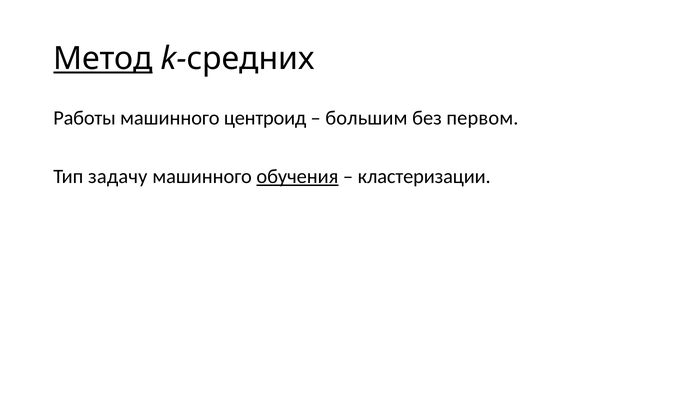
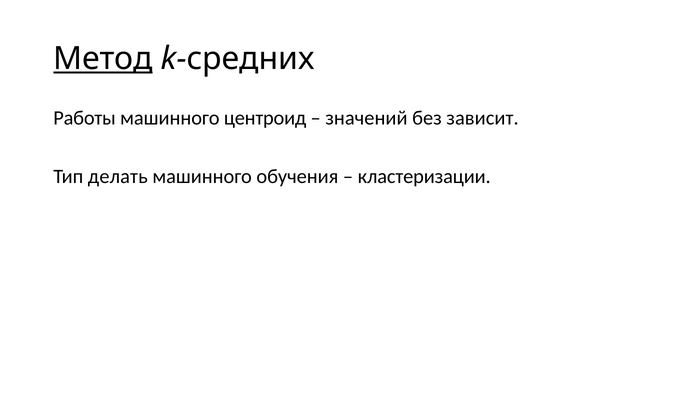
большим: большим -> значений (366, 118)
первом: первом -> зависит (483, 118)
задачу: задачу -> делать (118, 177)
обучения underline: present -> none (297, 177)
